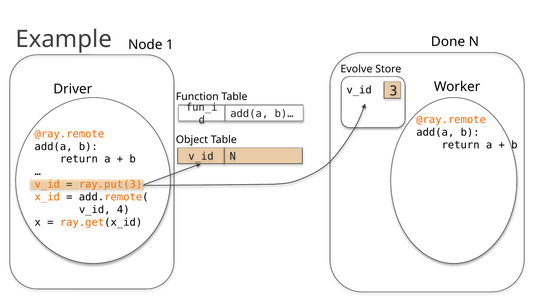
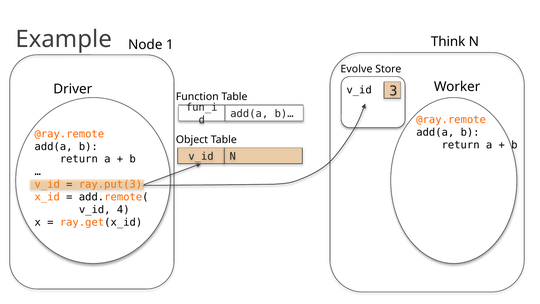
Done: Done -> Think (448, 42)
